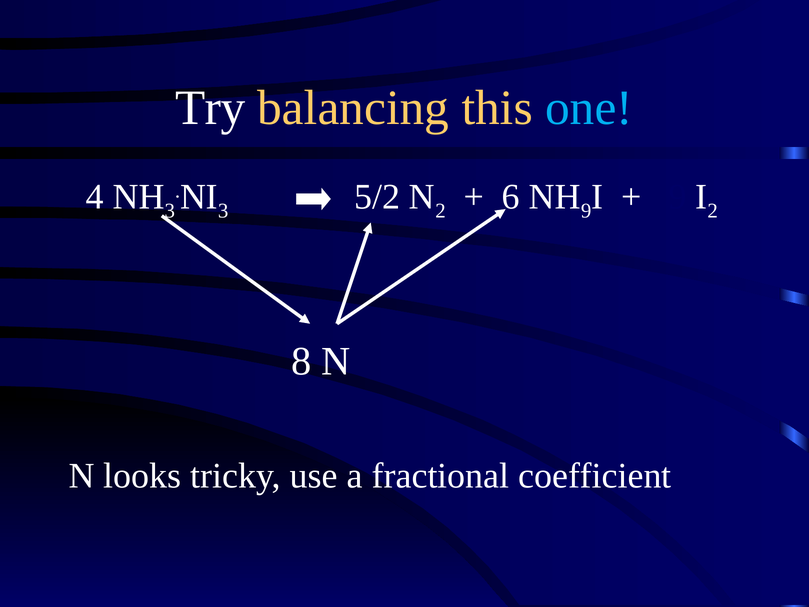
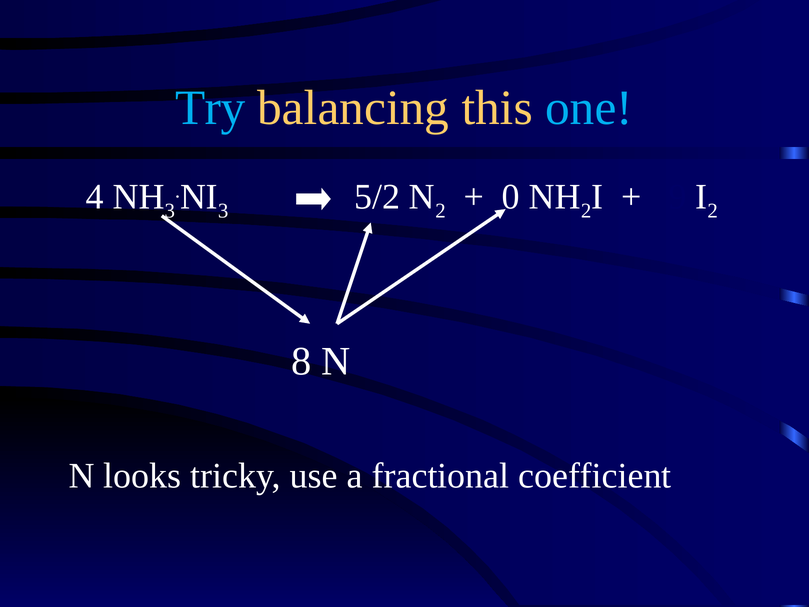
Try colour: white -> light blue (210, 108)
6: 6 -> 0 (511, 197)
9: 9 -> 2 (586, 211)
